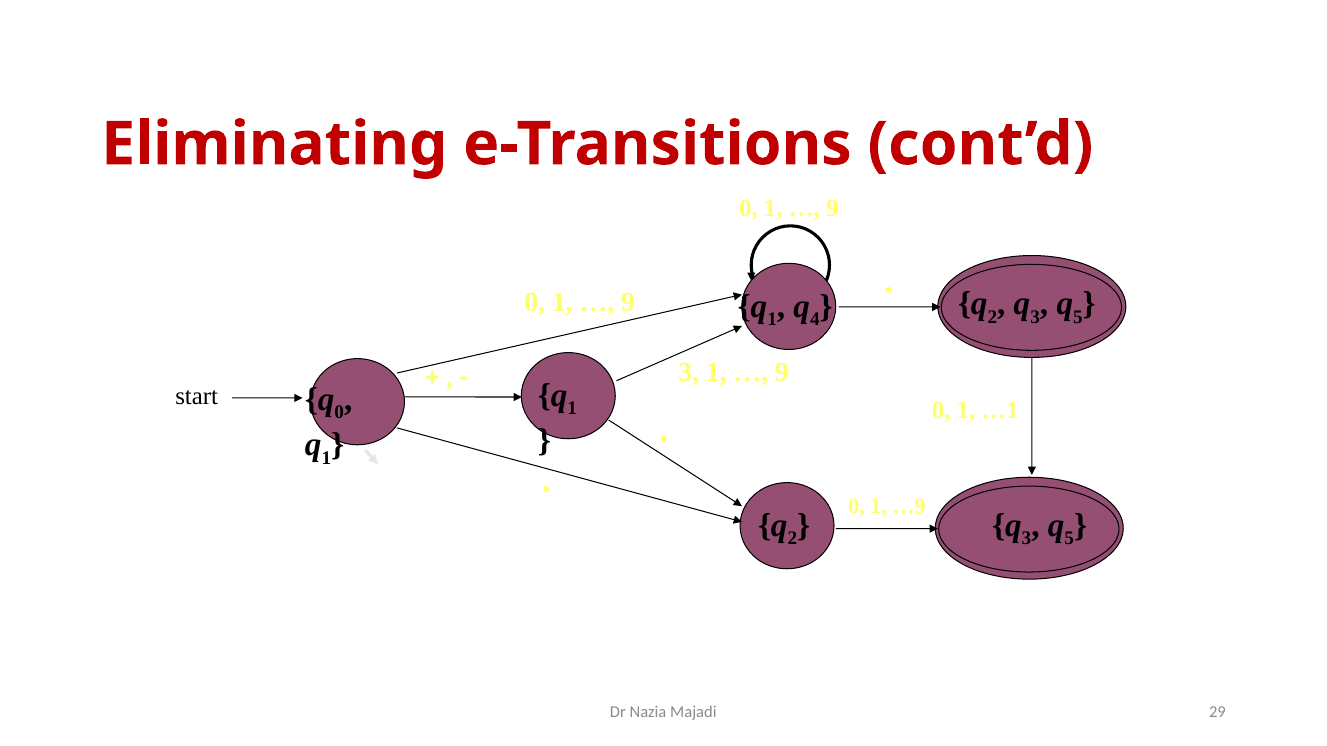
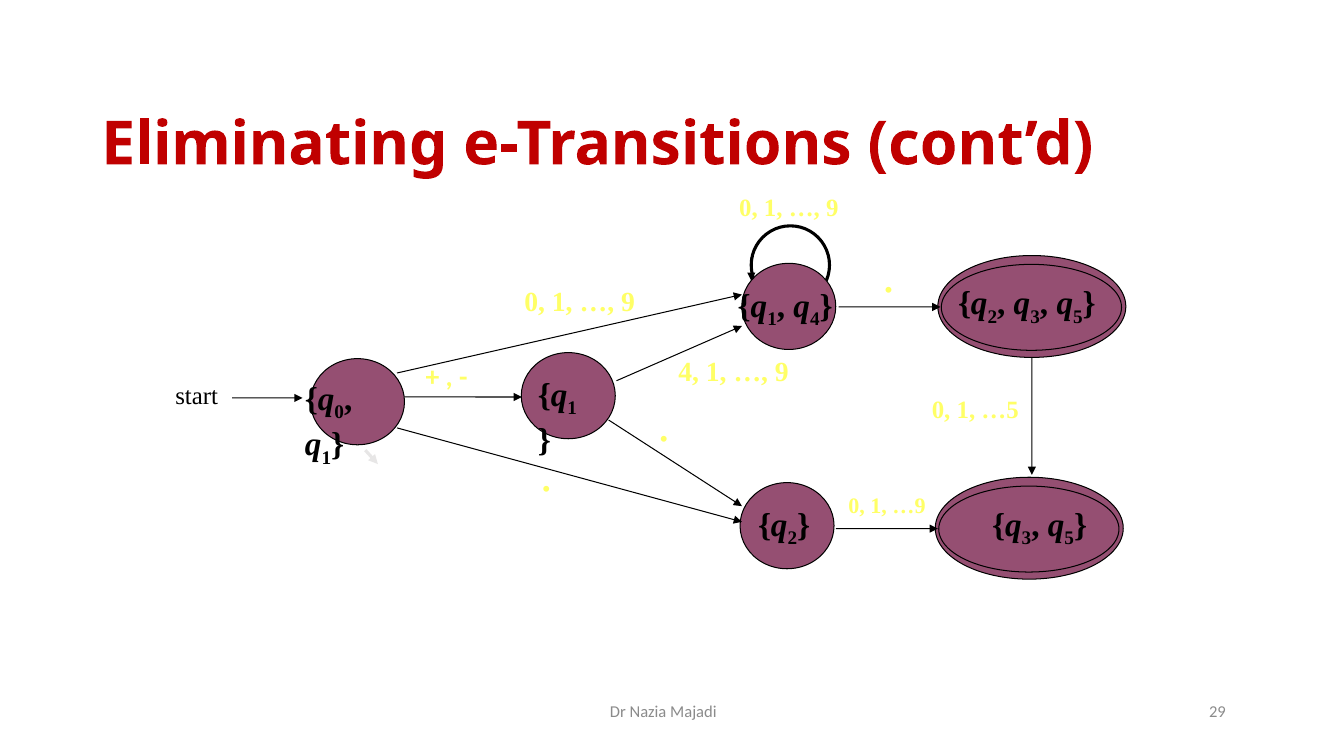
3: 3 -> 4 (689, 372)
…1: …1 -> …5 (1000, 410)
